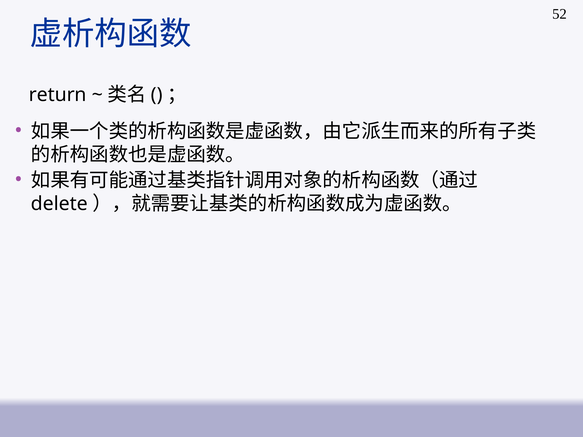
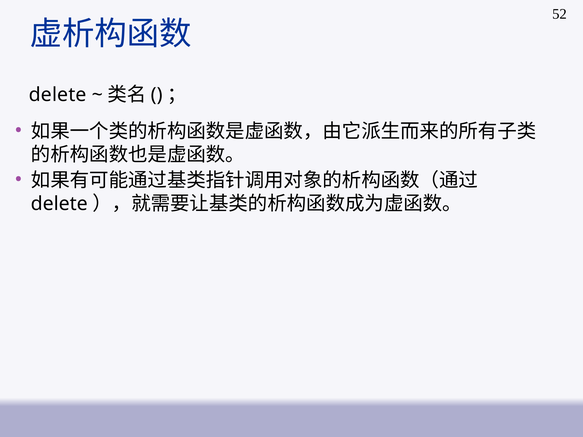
return: return -> delete (58, 95)
